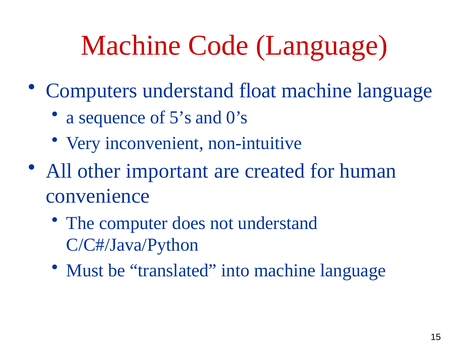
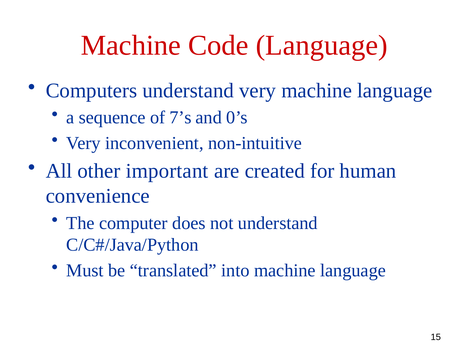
understand float: float -> very (258, 91)
5’s: 5’s -> 7’s (180, 118)
